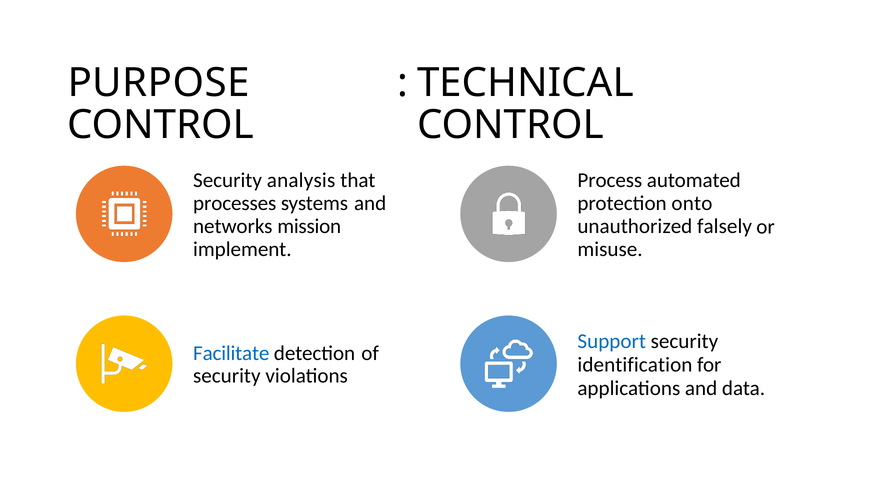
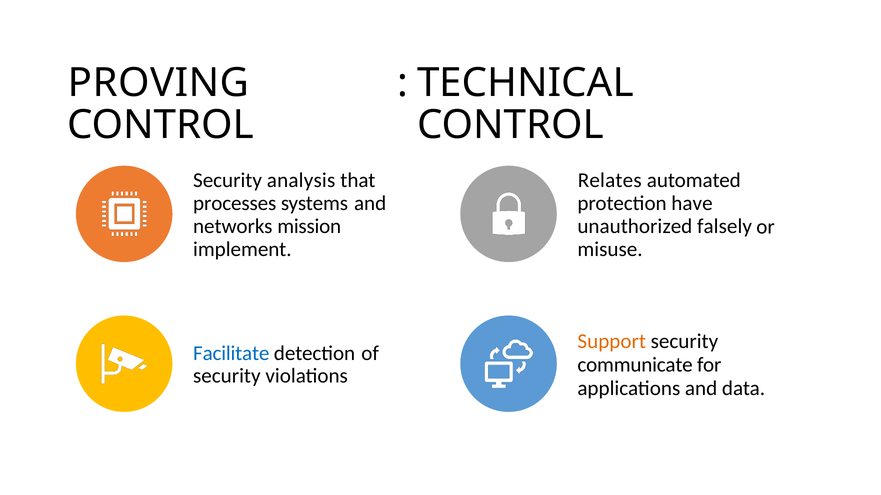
PURPOSE: PURPOSE -> PROVING (159, 83)
Process: Process -> Relates (610, 180)
onto: onto -> have (692, 203)
Support colour: blue -> orange (612, 342)
identification: identification -> communicate (635, 365)
